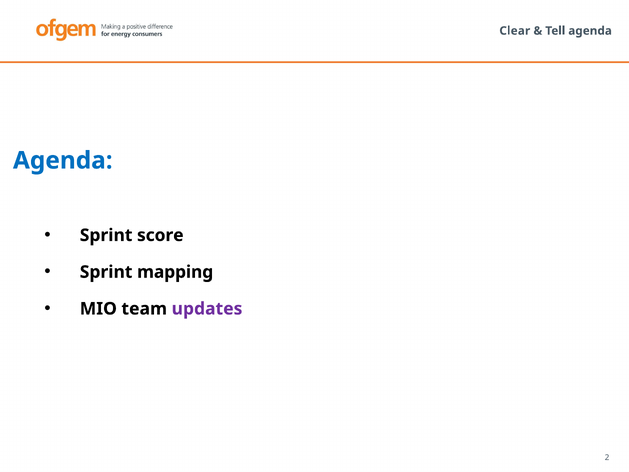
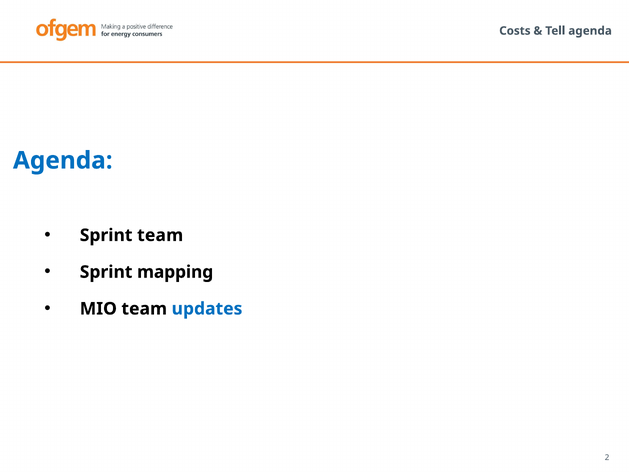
Clear: Clear -> Costs (515, 31)
Sprint score: score -> team (160, 235)
updates colour: purple -> blue (207, 309)
